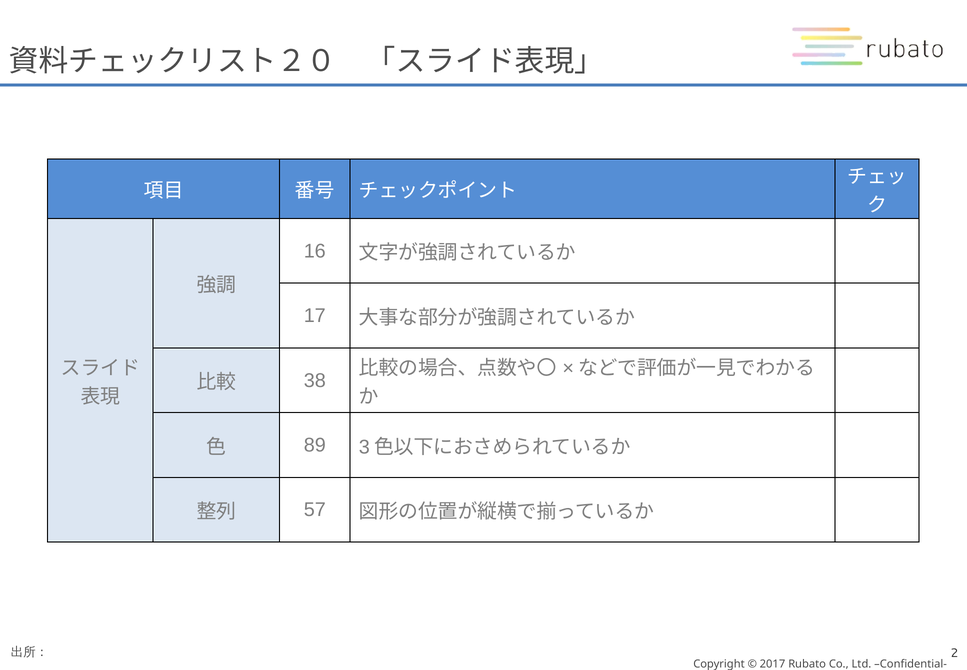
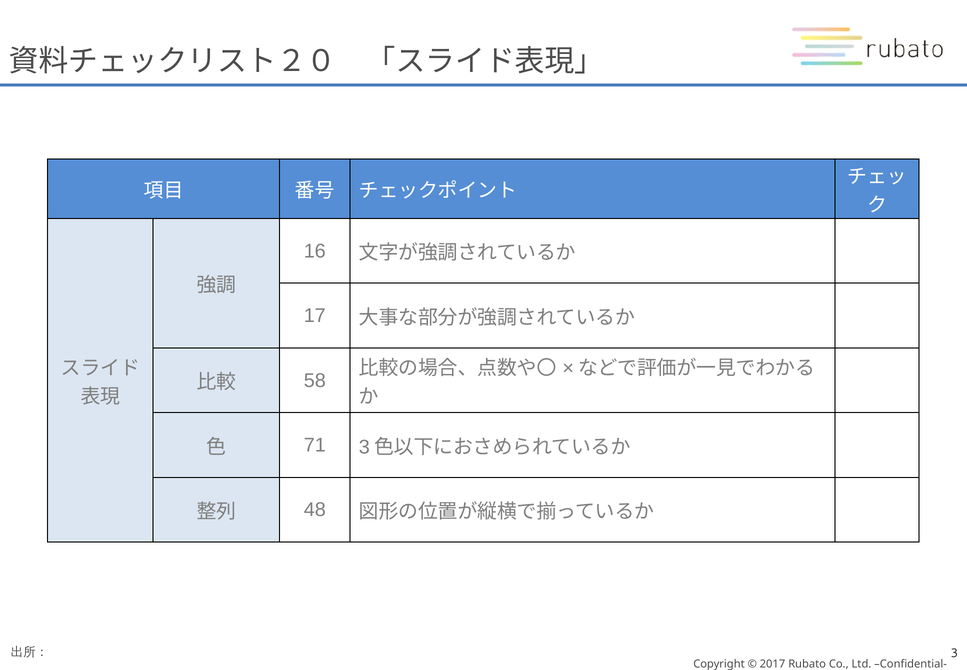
38: 38 -> 58 (315, 380)
89: 89 -> 71 (315, 445)
57: 57 -> 48 (315, 510)
2: 2 -> 3 (954, 653)
